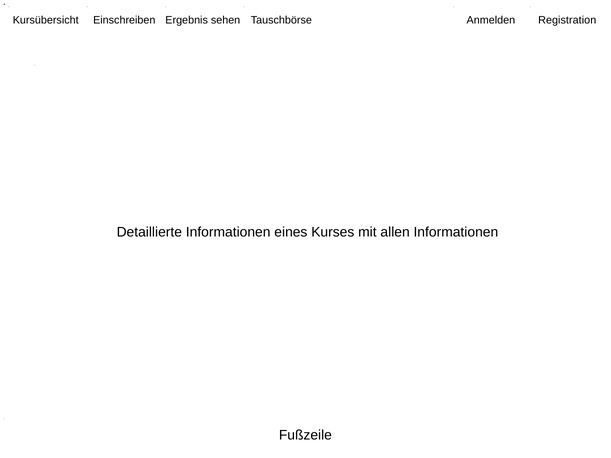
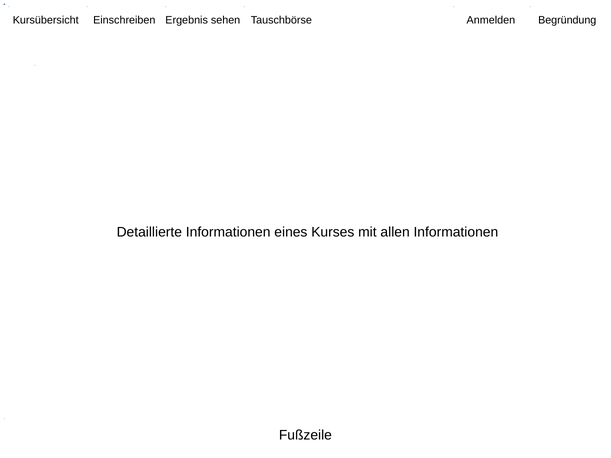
Registration: Registration -> Begründung (567, 20)
